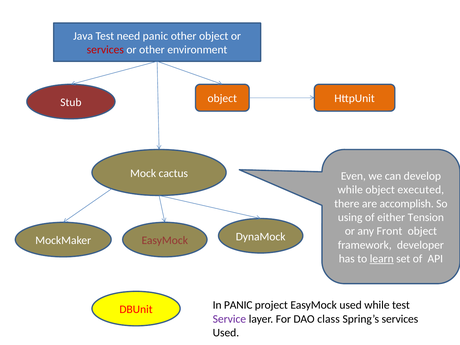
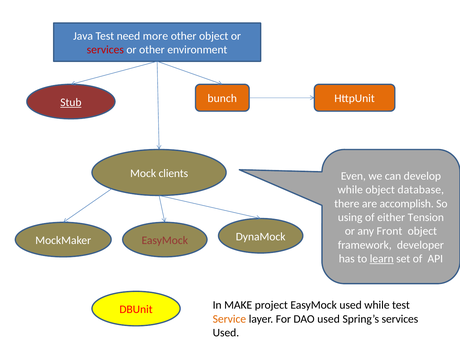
need panic: panic -> more (155, 36)
object: object -> bunch (222, 99)
Stub underline: none -> present (71, 102)
cactus: cactus -> clients (173, 173)
executed: executed -> database (421, 190)
In PANIC: PANIC -> MAKE (238, 305)
Service colour: purple -> orange (229, 319)
DAO class: class -> used (329, 319)
